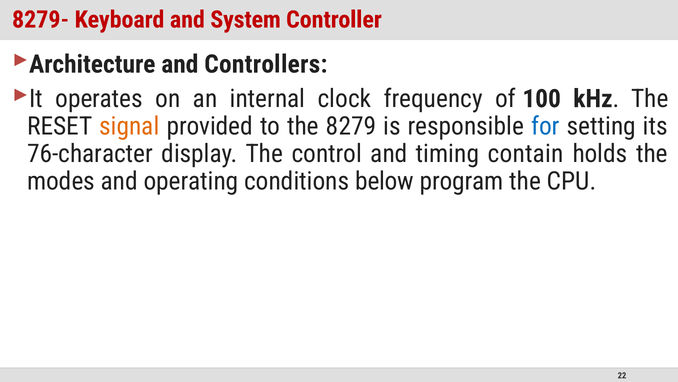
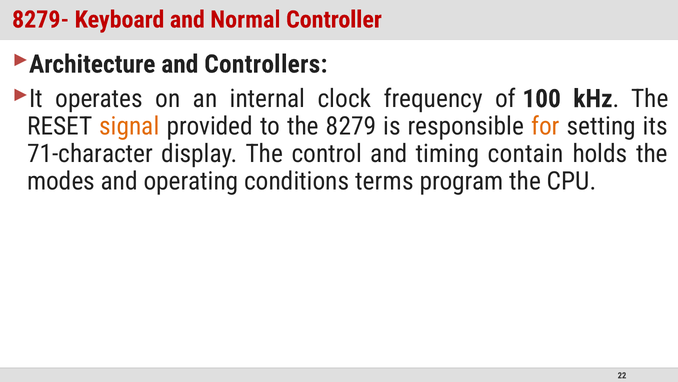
System: System -> Normal (245, 20)
for colour: blue -> orange (545, 126)
76-character: 76-character -> 71-character (90, 154)
below: below -> terms (384, 181)
